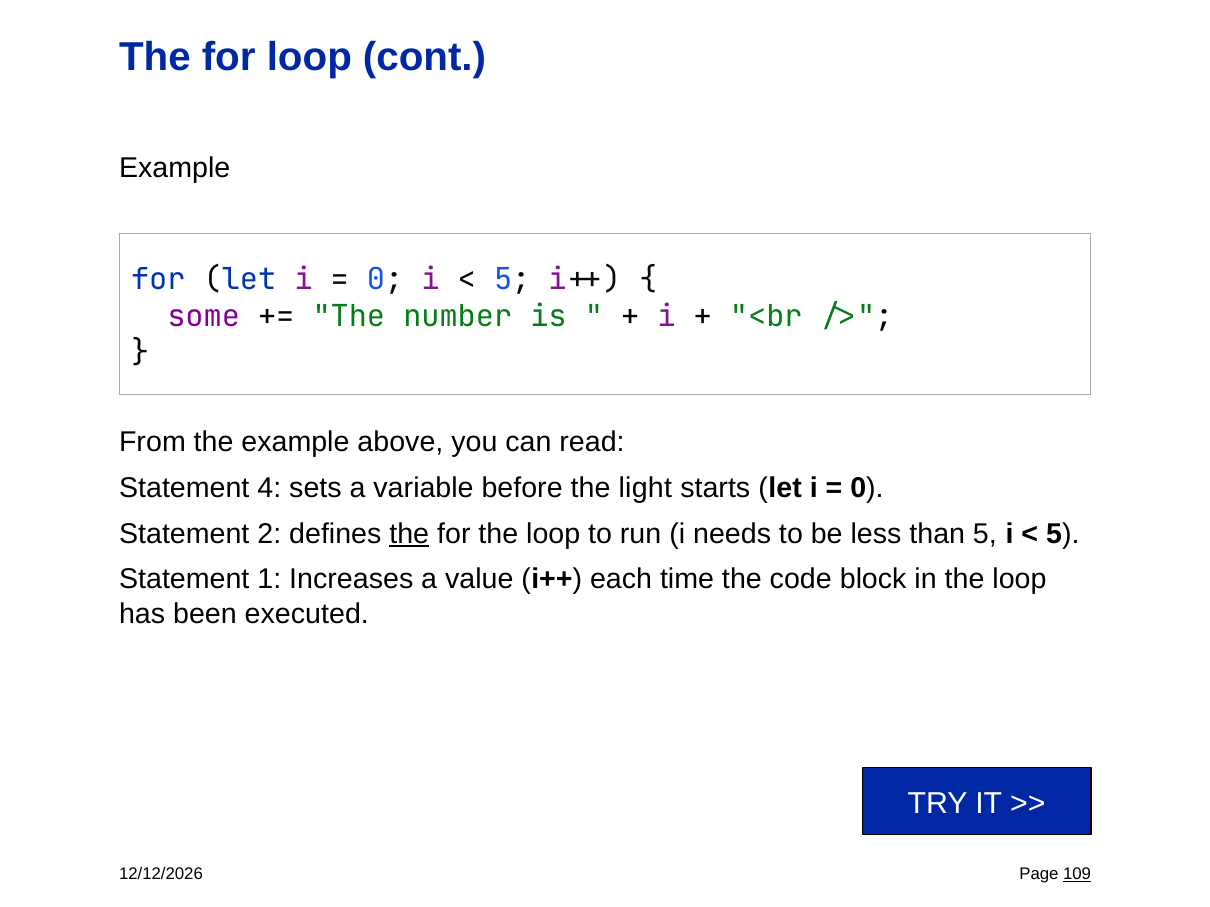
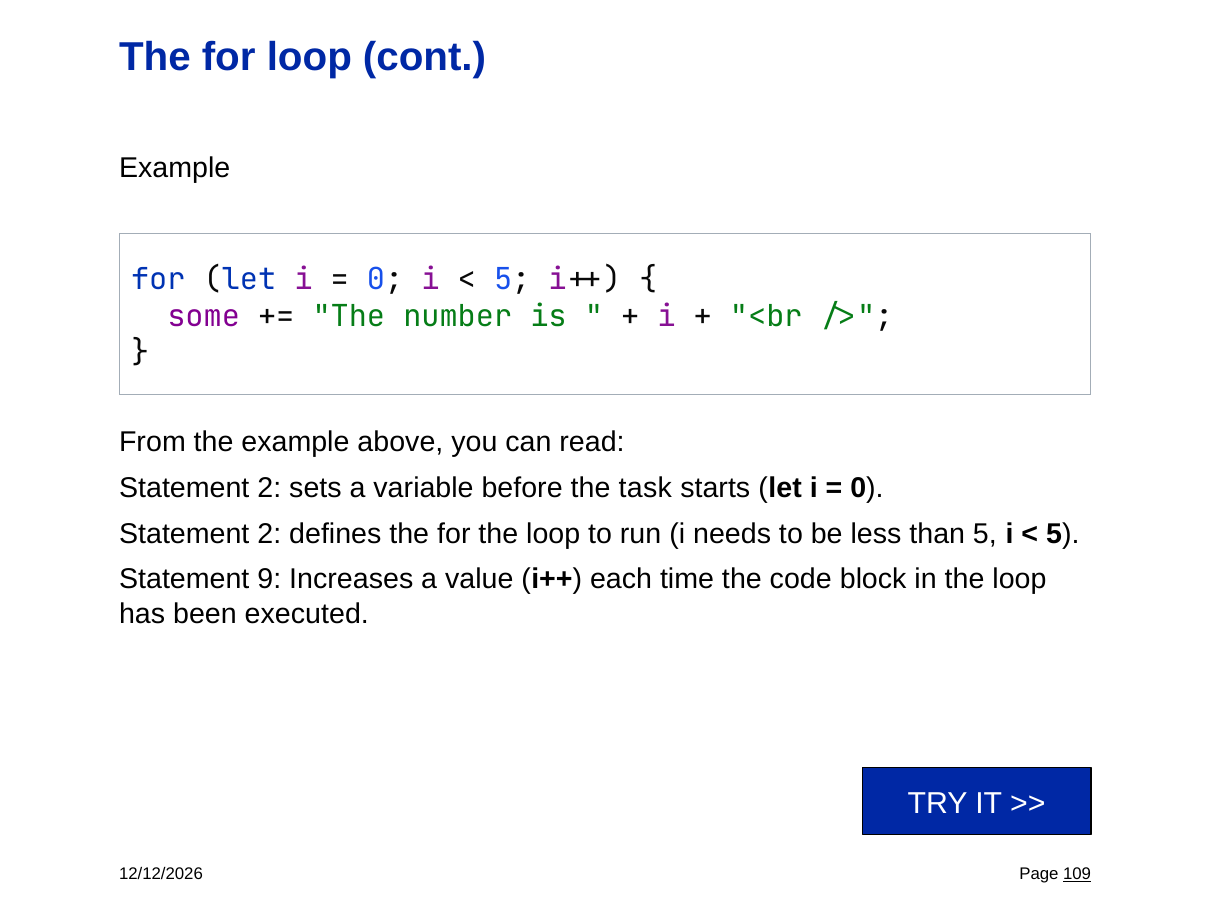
4: 4 -> 2 (269, 488)
light: light -> task (645, 488)
the underline: present -> none (409, 534)
1: 1 -> 9 (269, 580)
